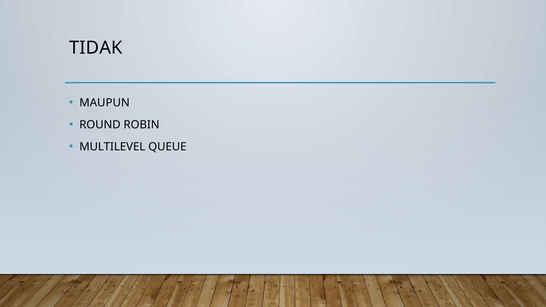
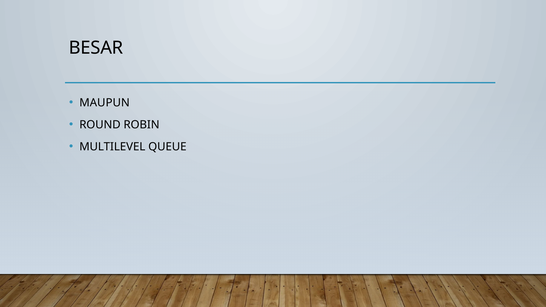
TIDAK: TIDAK -> BESAR (96, 48)
